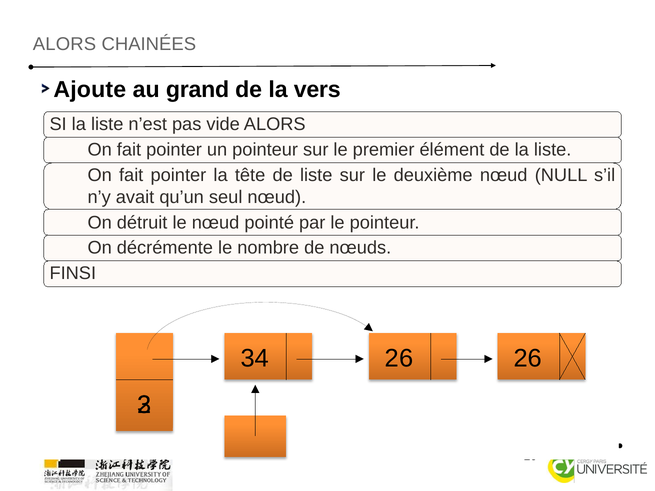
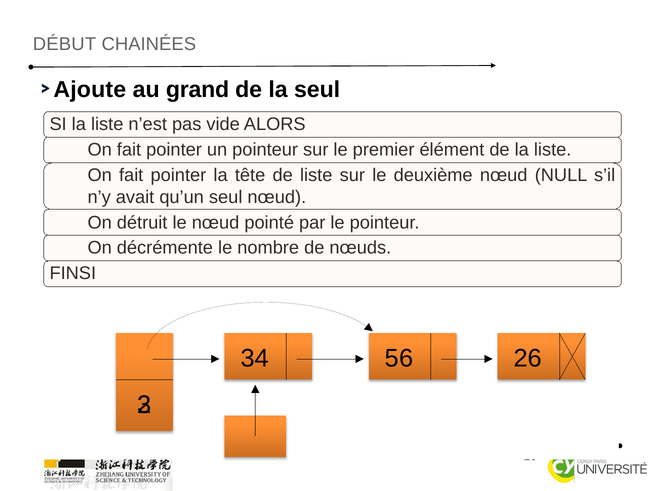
ALORS: ALORS -> DÉBUT (64, 44)
la vers: vers -> seul (317, 89)
34 26: 26 -> 56 (399, 358)
